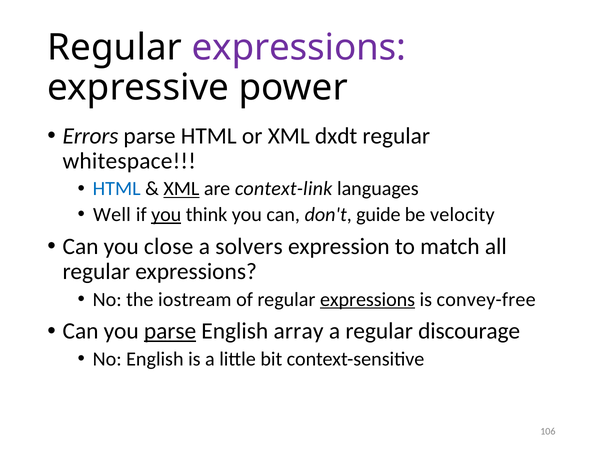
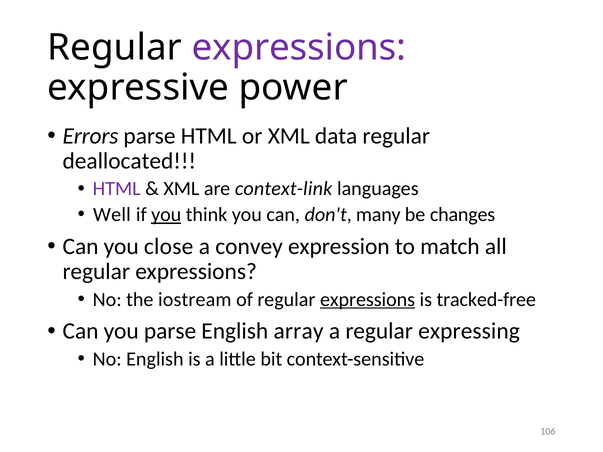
dxdt: dxdt -> data (336, 136)
whitespace: whitespace -> deallocated (129, 161)
HTML colour: blue -> purple (117, 189)
XML underline: present -> none (181, 189)
guide: guide -> many (378, 215)
velocity: velocity -> changes (463, 215)
solvers: solvers -> convey (249, 247)
convey-free: convey-free -> tracked-free (486, 300)
parse underline: present -> none (170, 331)
discourage: discourage -> expressing (469, 331)
